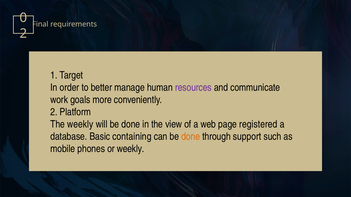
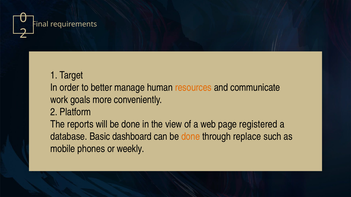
resources colour: purple -> orange (193, 88)
The weekly: weekly -> reports (80, 125)
containing: containing -> dashboard (132, 137)
support: support -> replace (247, 137)
